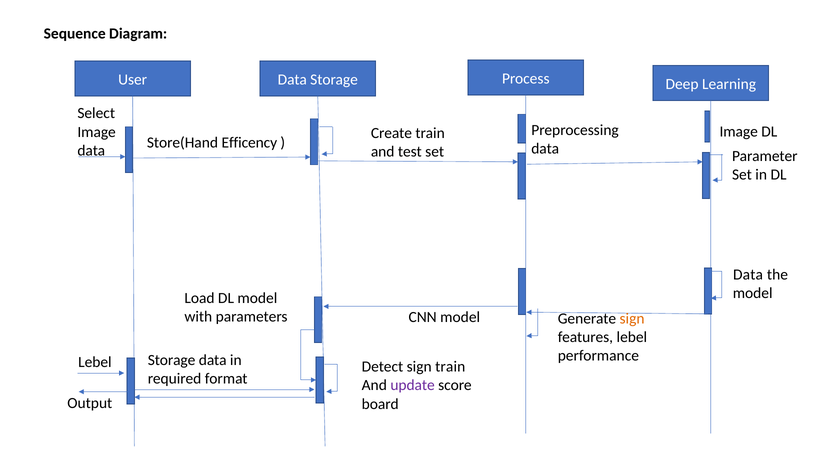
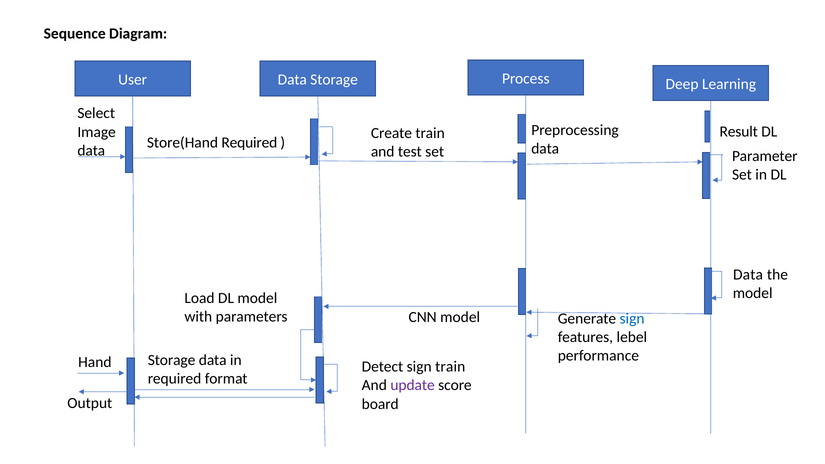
Image: Image -> Result (739, 132)
Store(Hand Efficency: Efficency -> Required (249, 143)
sign colour: orange -> blue (632, 319)
Lebel: Lebel -> Hand (95, 362)
